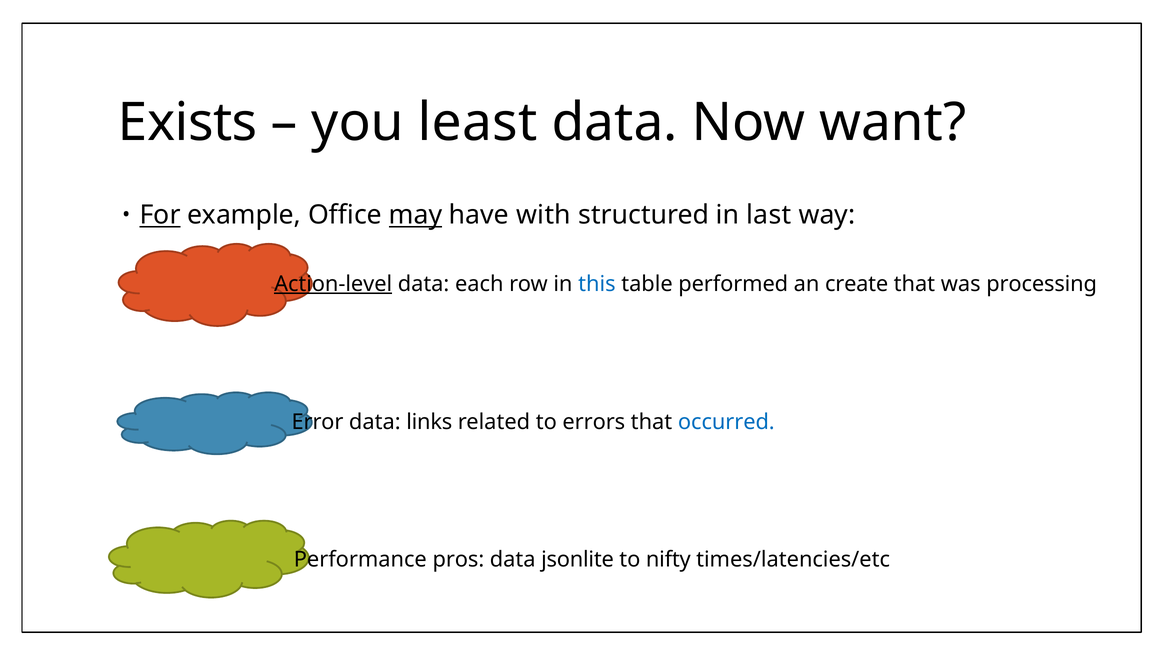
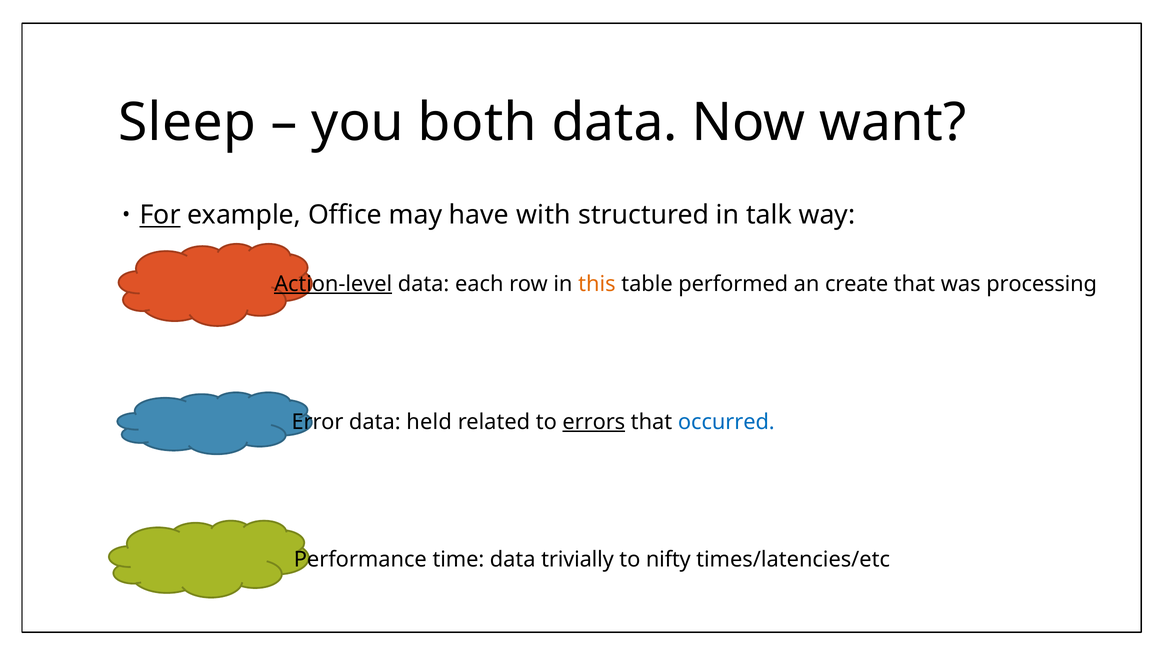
Exists: Exists -> Sleep (187, 123)
least: least -> both (477, 123)
may underline: present -> none (415, 215)
last: last -> talk (769, 215)
this colour: blue -> orange (597, 284)
links: links -> held (429, 422)
errors underline: none -> present (594, 422)
pros: pros -> time (458, 560)
jsonlite: jsonlite -> trivially (577, 560)
